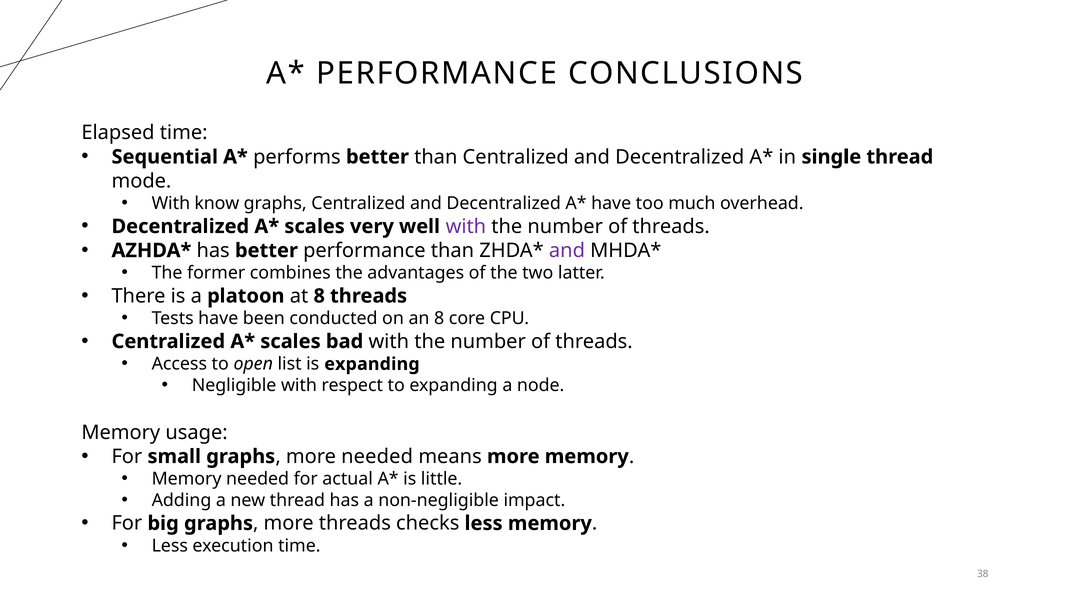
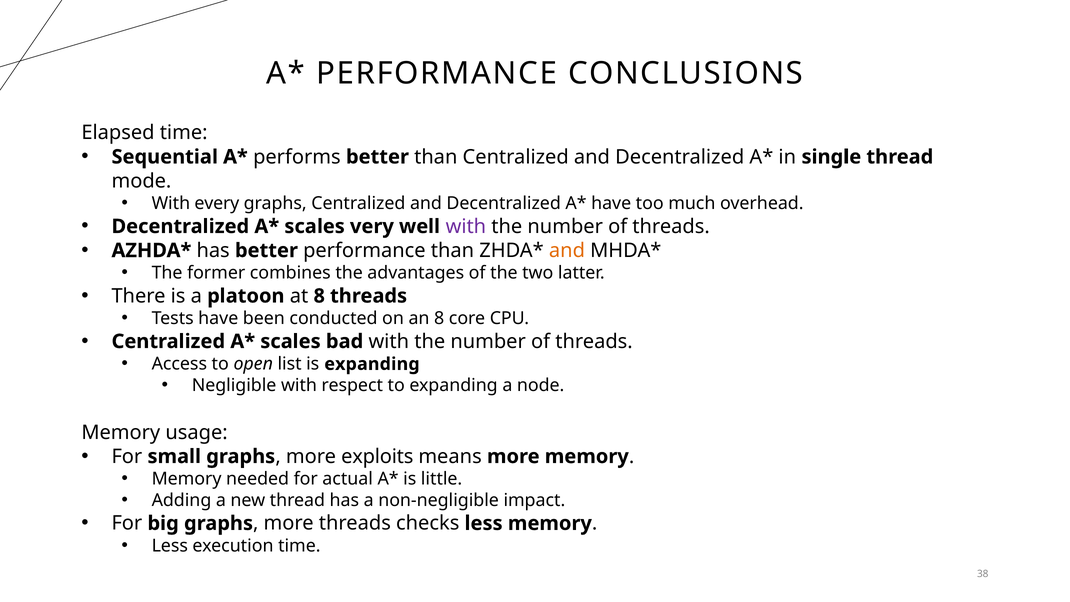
know: know -> every (217, 203)
and colour: purple -> orange (567, 250)
more needed: needed -> exploits (377, 456)
